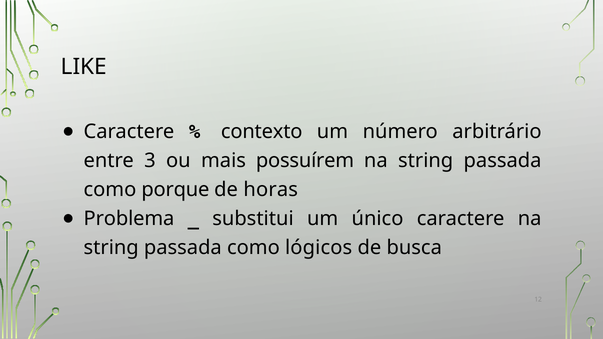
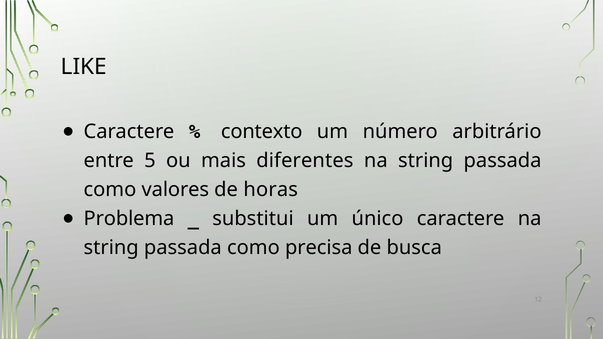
3: 3 -> 5 (150, 161)
possuírem: possuírem -> diferentes (305, 161)
porque: porque -> valores (175, 190)
lógicos: lógicos -> precisa (319, 248)
